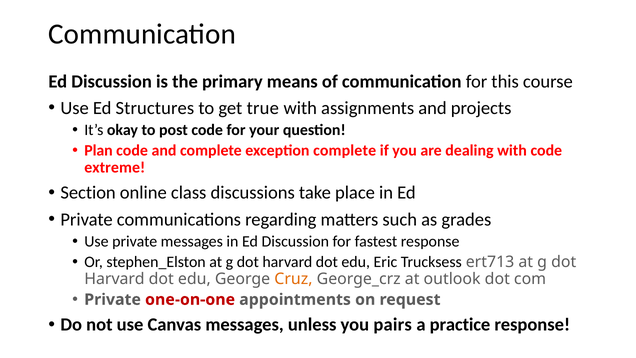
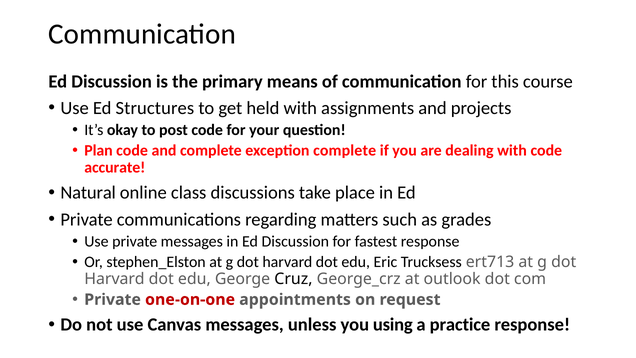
true: true -> held (263, 108)
extreme: extreme -> accurate (115, 168)
Section: Section -> Natural (88, 193)
Cruz colour: orange -> black (293, 279)
pairs: pairs -> using (393, 325)
